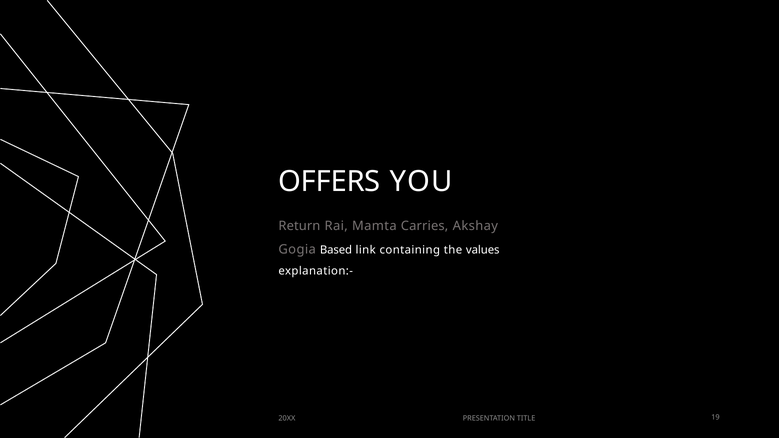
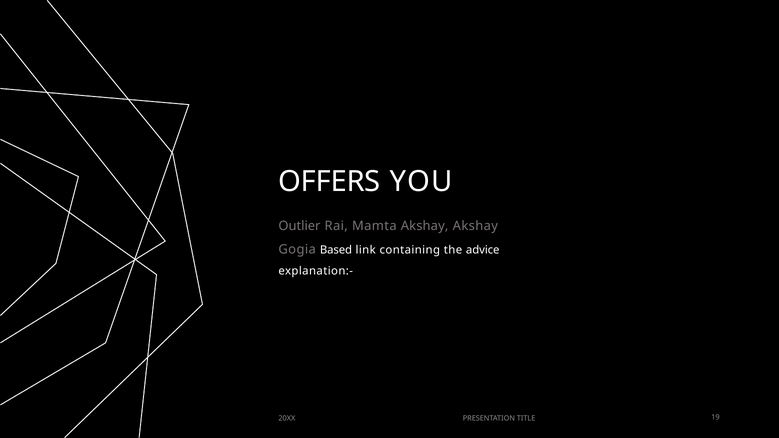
Return: Return -> Outlier (299, 226)
Mamta Carries: Carries -> Akshay (425, 226)
values: values -> advice (483, 250)
